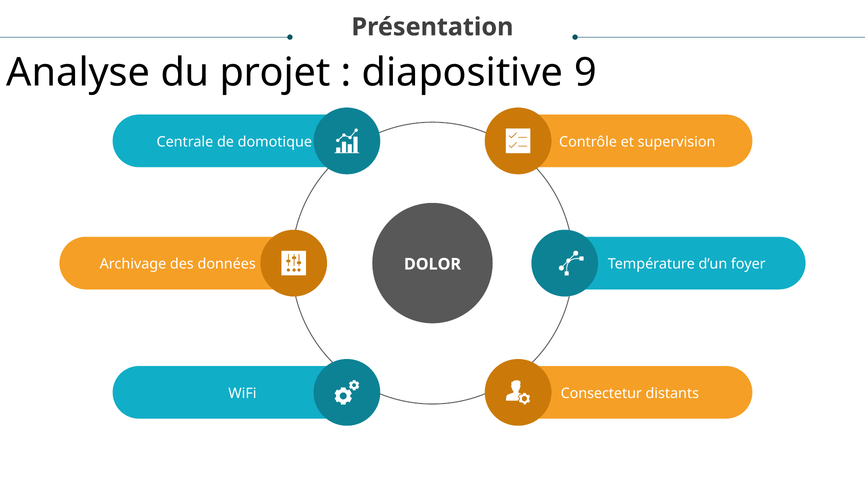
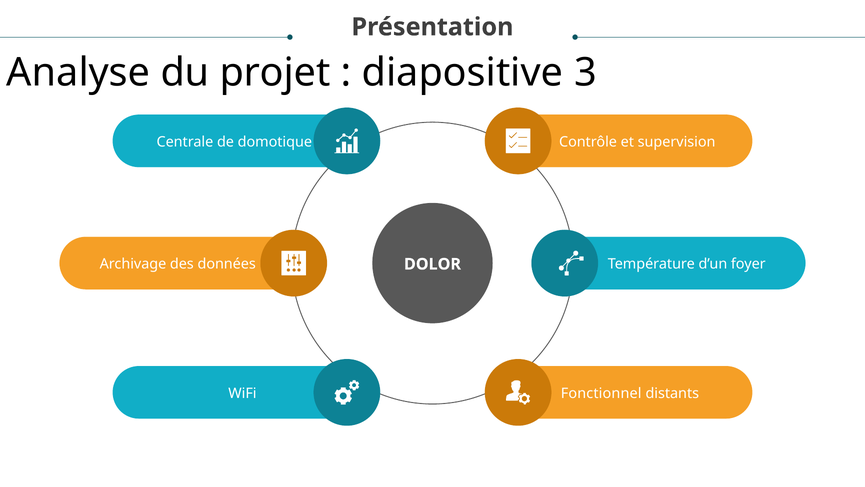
9: 9 -> 3 (586, 73)
Consectetur: Consectetur -> Fonctionnel (601, 393)
